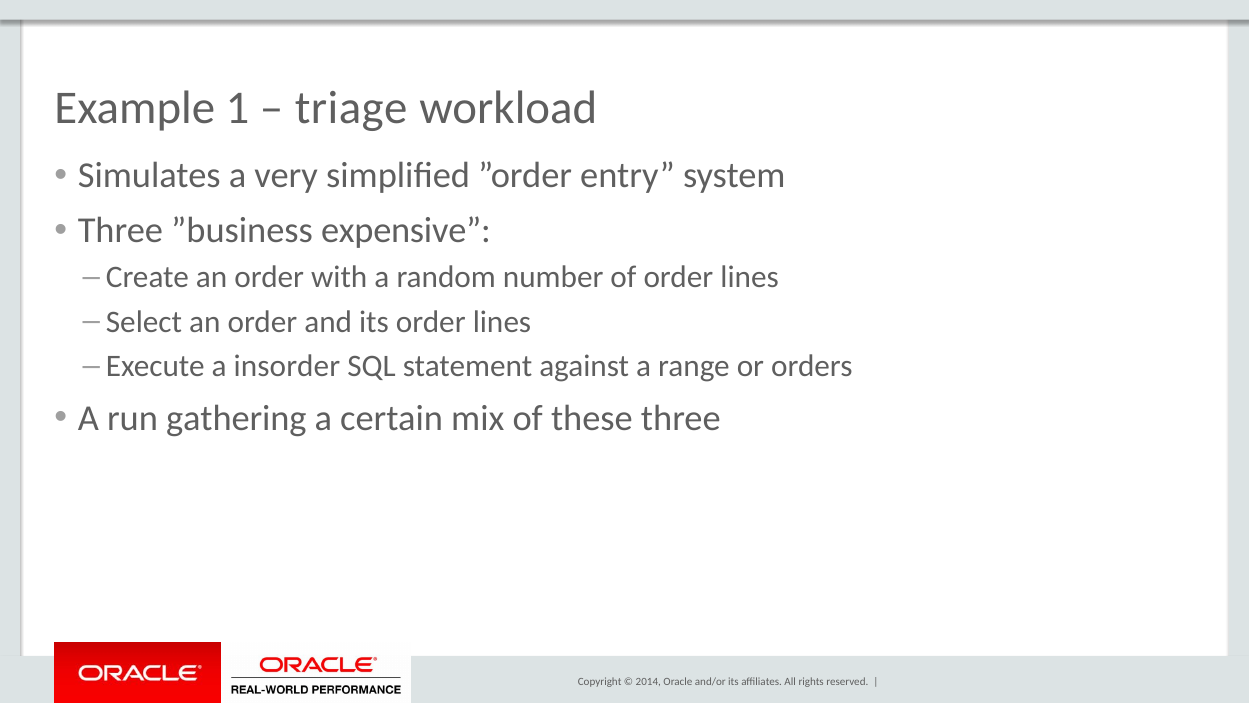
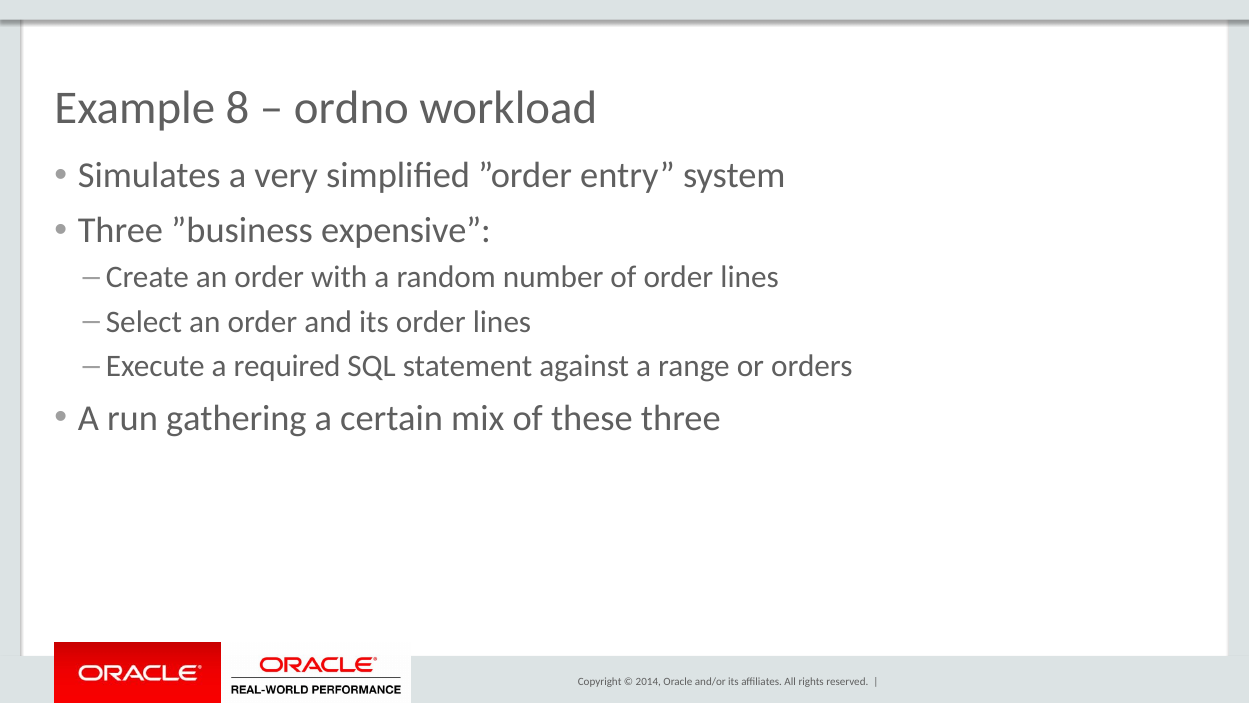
1: 1 -> 8 (237, 108)
triage: triage -> ordno (351, 108)
insorder: insorder -> required (287, 366)
